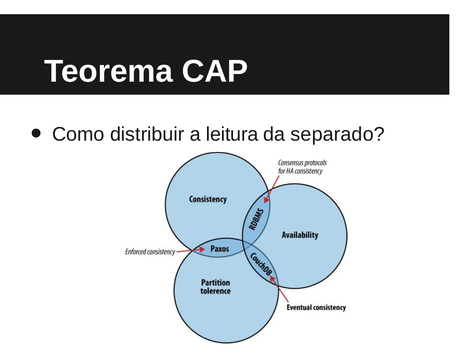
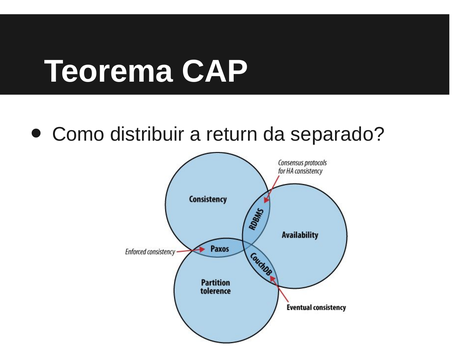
leitura: leitura -> return (232, 134)
